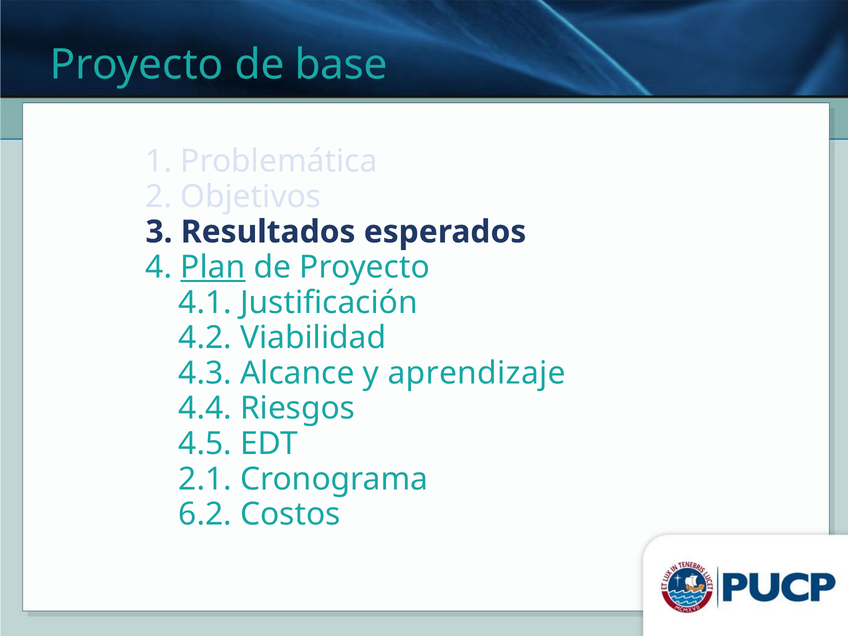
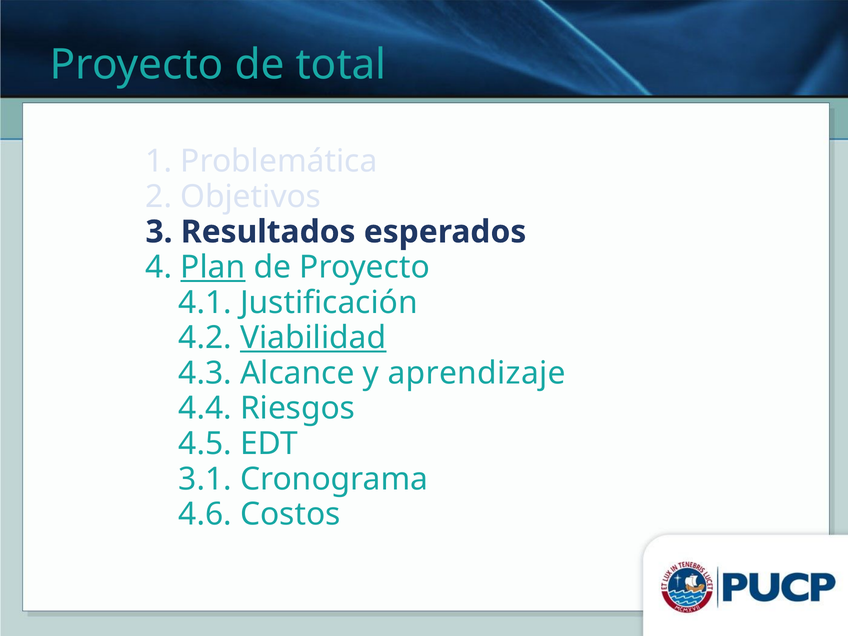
base: base -> total (341, 65)
Viabilidad underline: none -> present (313, 338)
2.1: 2.1 -> 3.1 (205, 479)
6.2: 6.2 -> 4.6 (205, 514)
